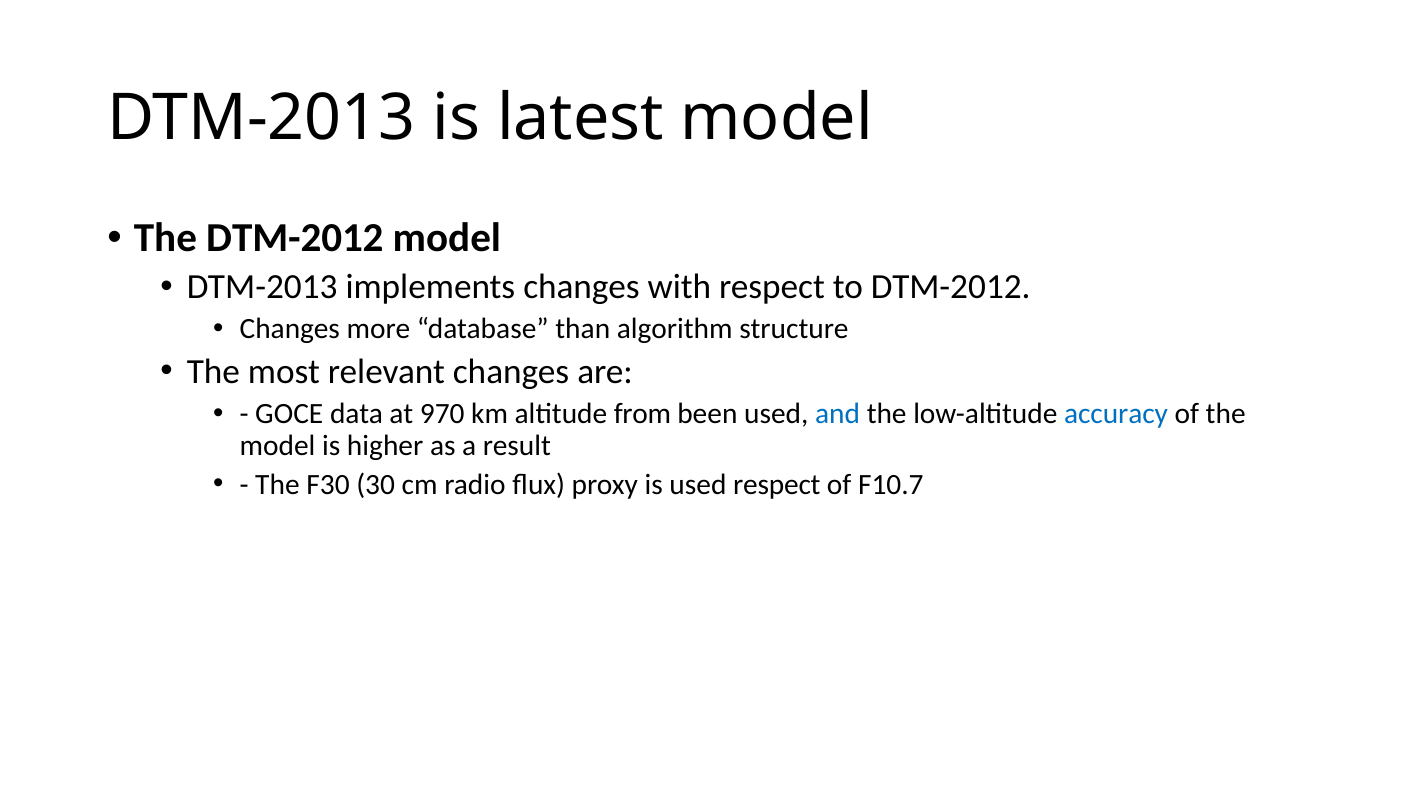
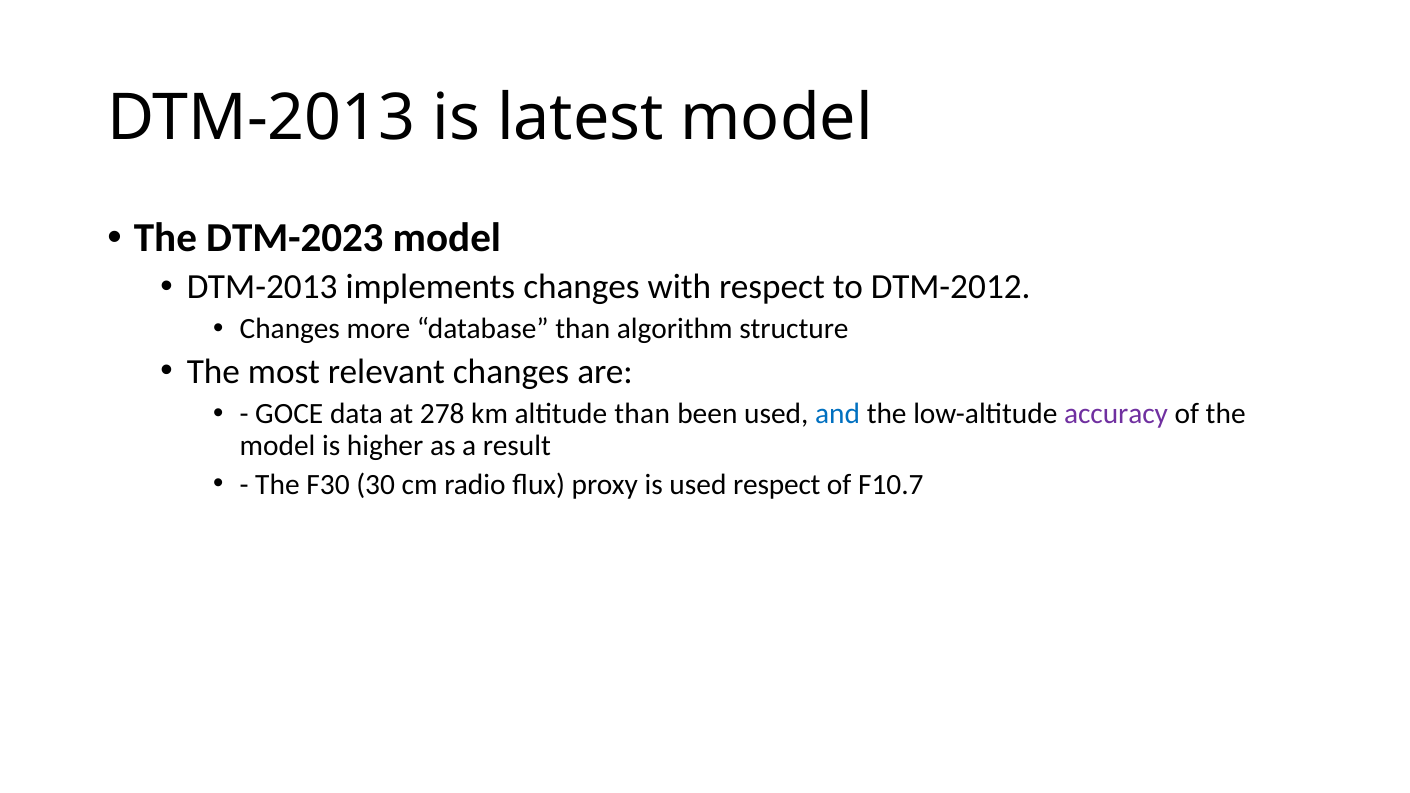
The DTM-2012: DTM-2012 -> DTM-2023 (295, 238)
970: 970 -> 278 (442, 414)
altitude from: from -> than (642, 414)
accuracy colour: blue -> purple (1116, 414)
